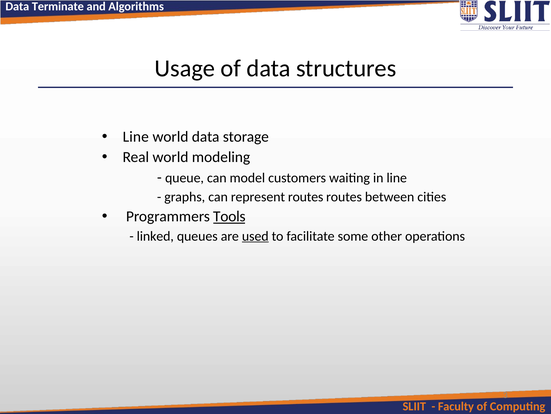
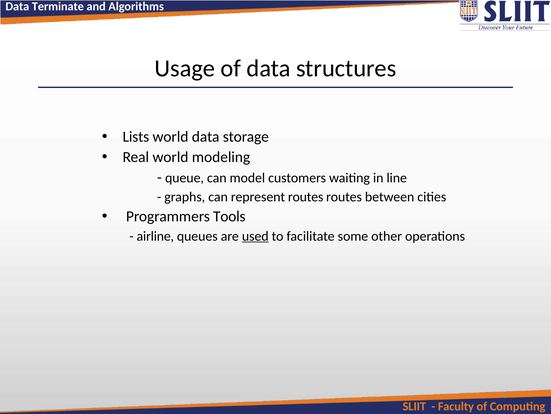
Line: Line -> Lists (136, 136)
Tools underline: present -> none (229, 216)
linked: linked -> airline (155, 236)
